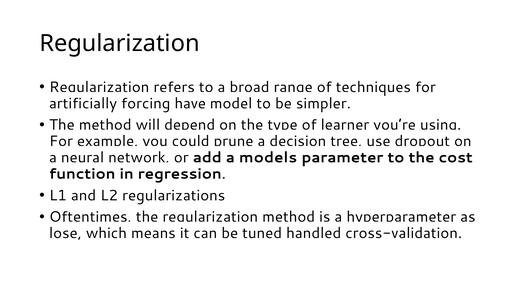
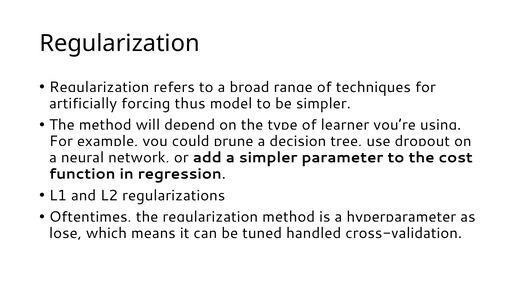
have: have -> thus (190, 103)
a models: models -> simpler (268, 158)
